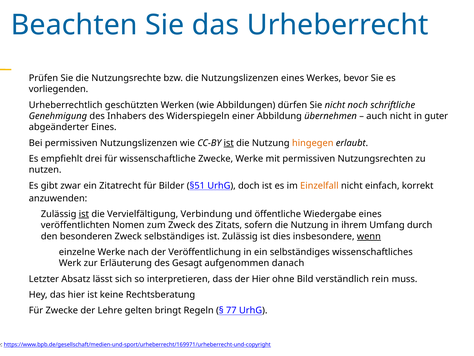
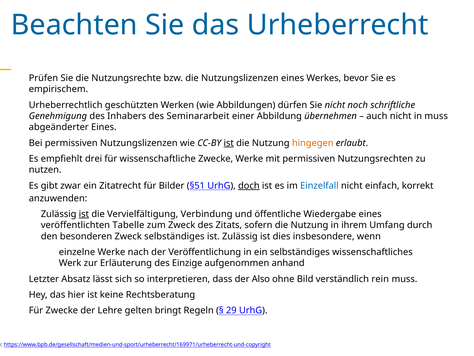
vorliegenden: vorliegenden -> empirischem (58, 89)
Widerspiegeln: Widerspiegeln -> Seminararbeit (198, 116)
in guter: guter -> muss (436, 116)
doch underline: none -> present (249, 185)
Einzelfall colour: orange -> blue (319, 185)
Nomen: Nomen -> Tabelle (128, 225)
wenn underline: present -> none (369, 236)
Gesagt: Gesagt -> Einzige (187, 263)
danach: danach -> anhand (288, 263)
der Hier: Hier -> Also (261, 279)
77: 77 -> 29 (231, 310)
